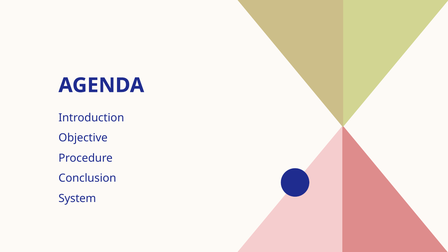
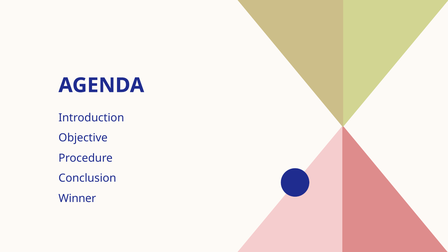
System: System -> Winner (77, 198)
